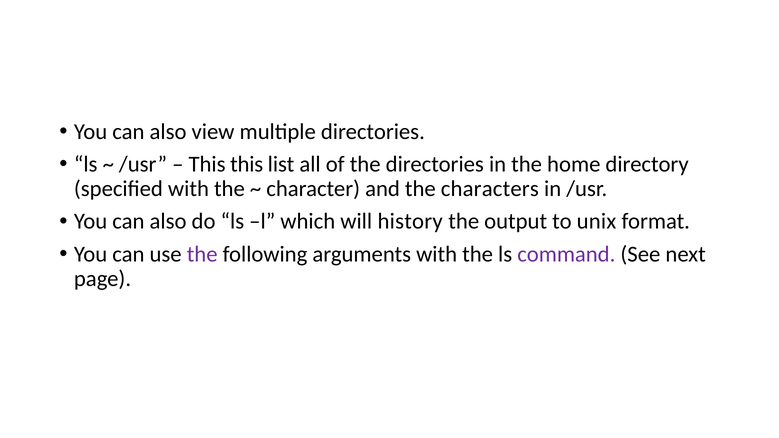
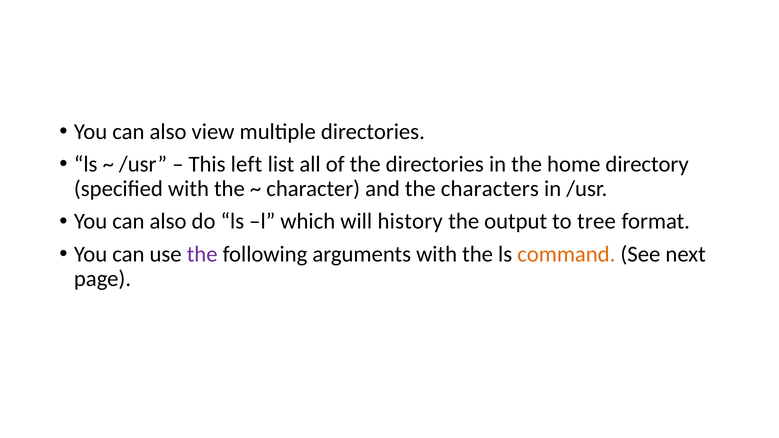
This this: this -> left (246, 164)
unix: unix -> tree (596, 222)
command colour: purple -> orange (566, 254)
